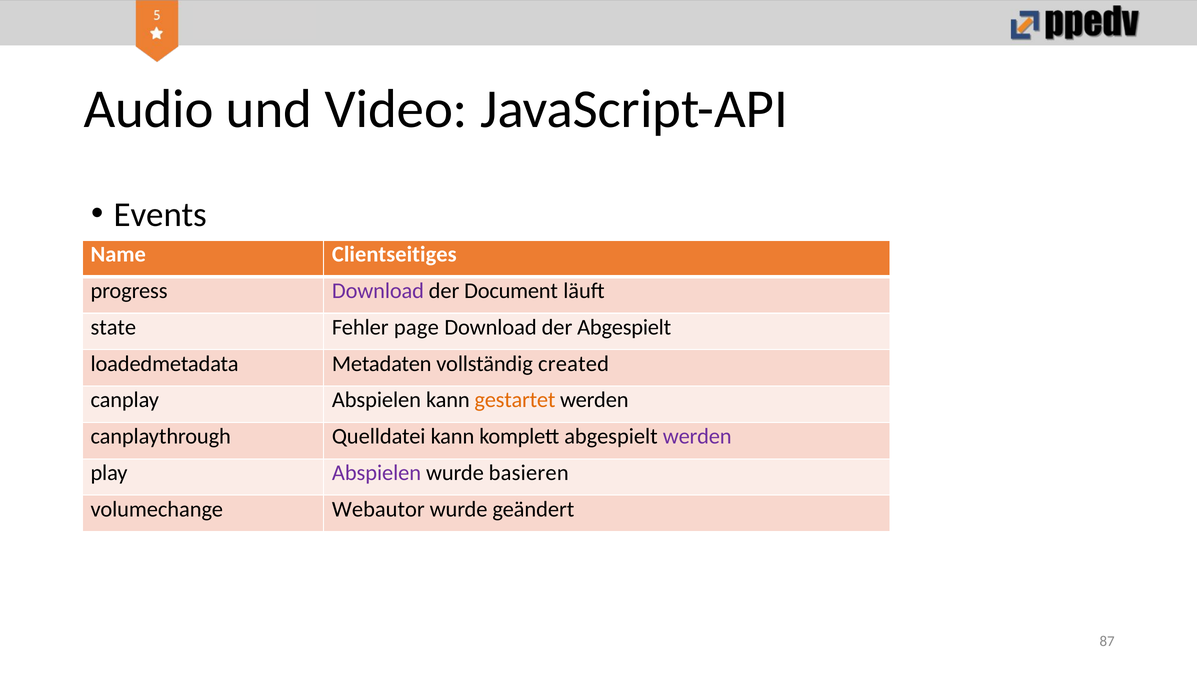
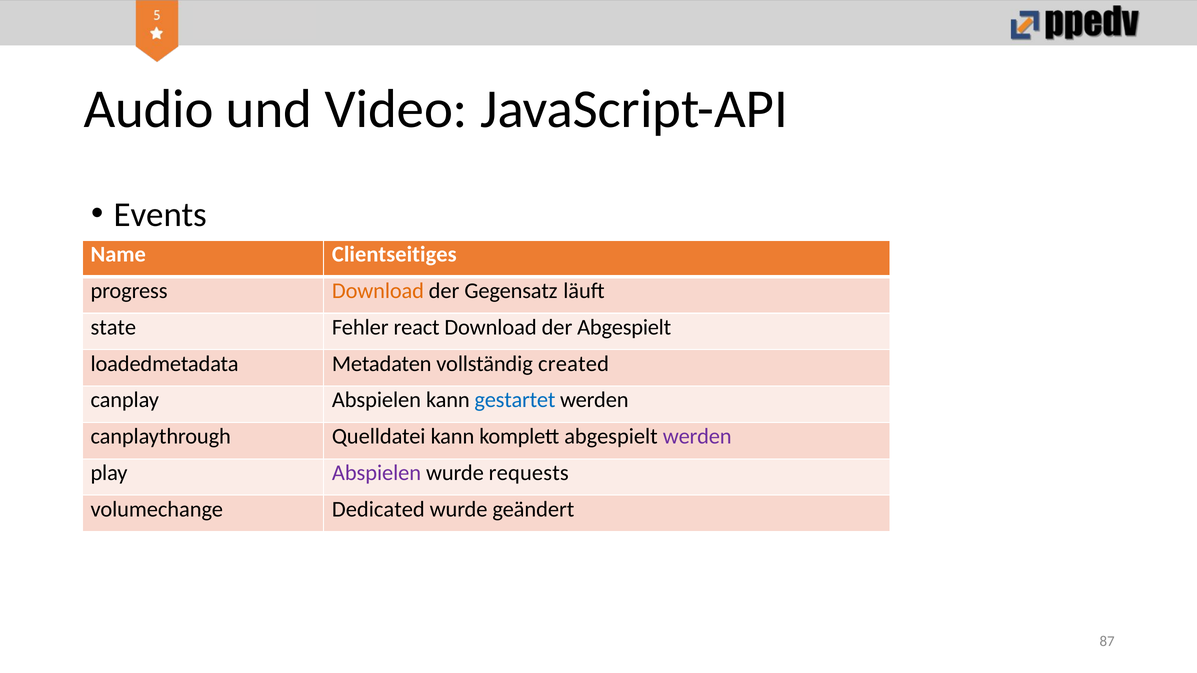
Download colour: purple -> orange (378, 291)
Document: Document -> Gegensatz (511, 291)
page: page -> react (417, 327)
gestartet colour: orange -> blue (515, 400)
basieren: basieren -> requests (529, 473)
Webautor: Webautor -> Dedicated (378, 509)
